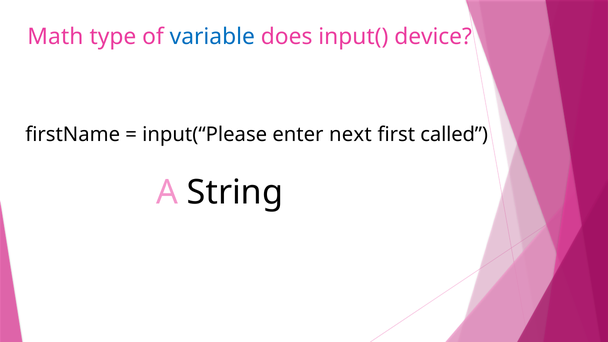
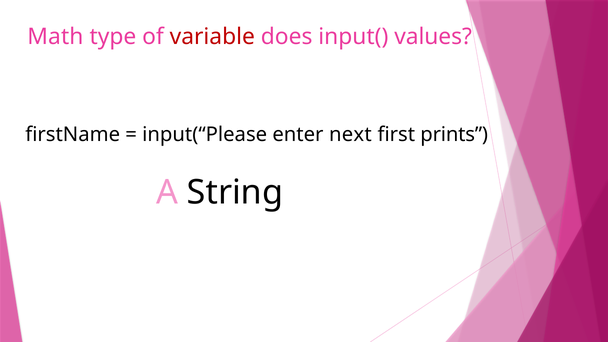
variable colour: blue -> red (212, 37)
device: device -> values (433, 37)
called: called -> prints (454, 135)
